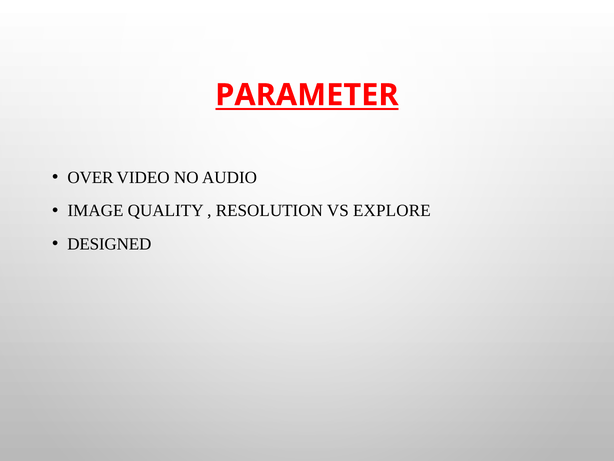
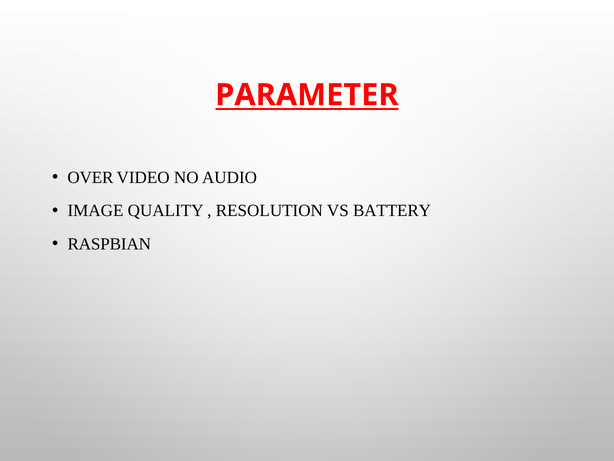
EXPLORE: EXPLORE -> BATTERY (392, 211)
DESIGNED: DESIGNED -> RASPBIAN (109, 244)
